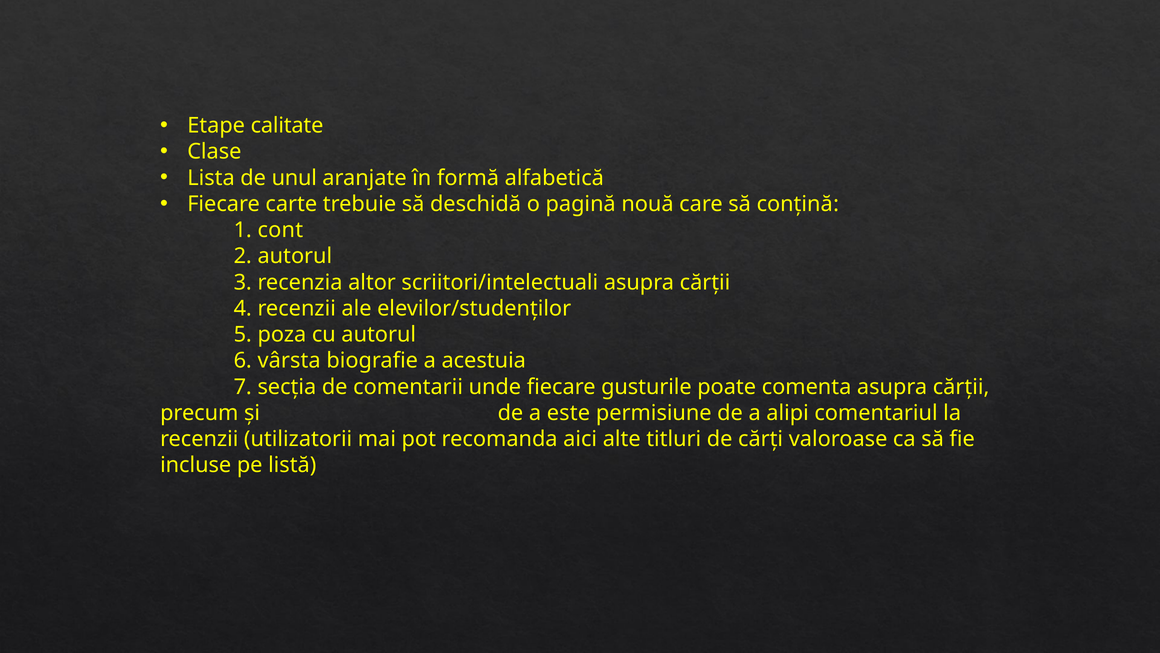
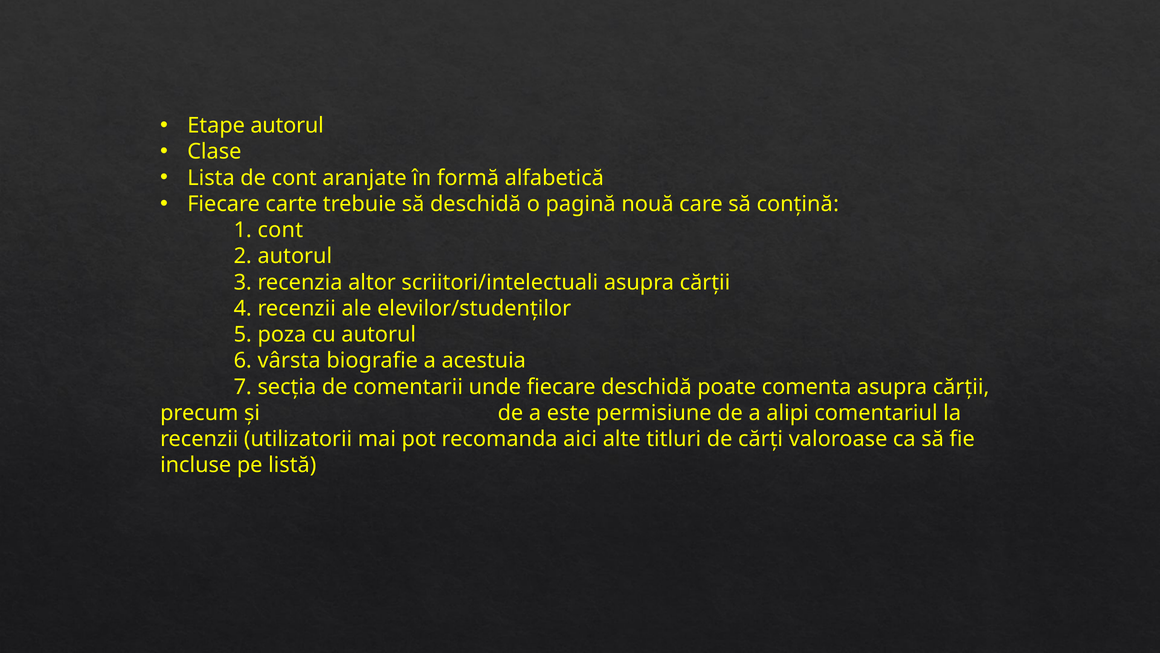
Etape calitate: calitate -> autorul (287, 126)
de unul: unul -> cont (294, 178)
fiecare gusturile: gusturile -> deschidă (646, 387)
